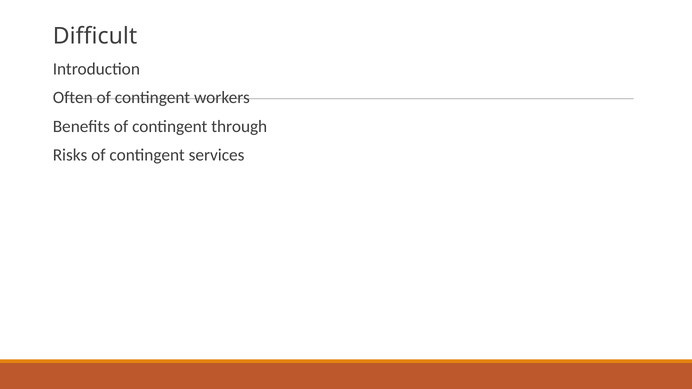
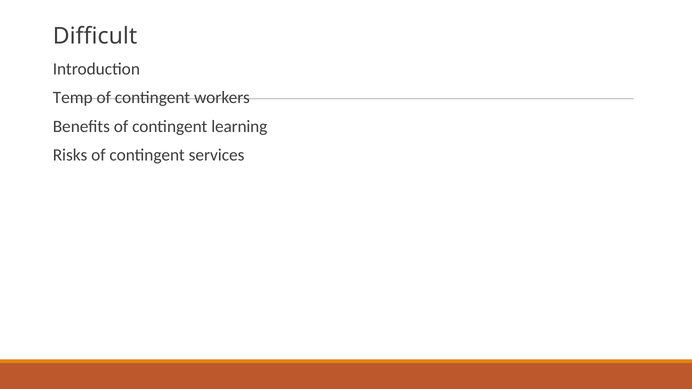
Often: Often -> Temp (73, 98)
through: through -> learning (239, 127)
